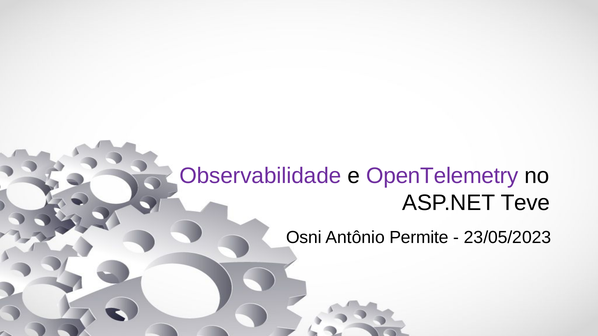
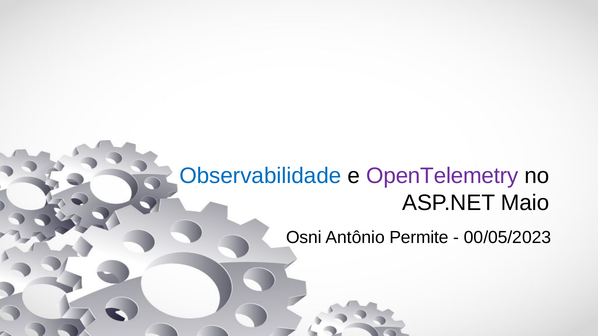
Observabilidade colour: purple -> blue (260, 176)
Teve: Teve -> Maio (525, 203)
23/05/2023: 23/05/2023 -> 00/05/2023 (508, 238)
